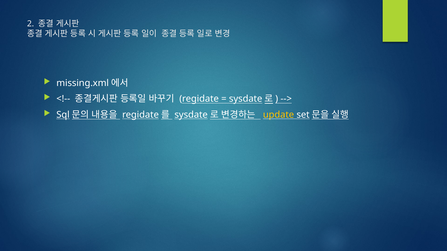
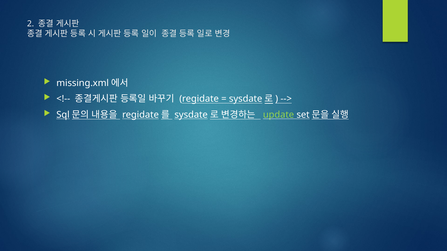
update colour: yellow -> light green (279, 115)
